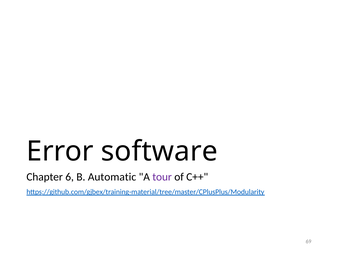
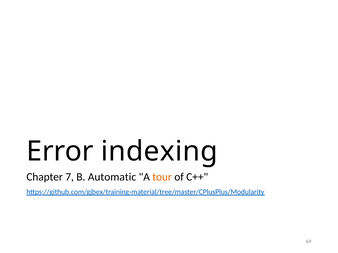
software: software -> indexing (159, 152)
6: 6 -> 7 (70, 177)
tour colour: purple -> orange (162, 177)
